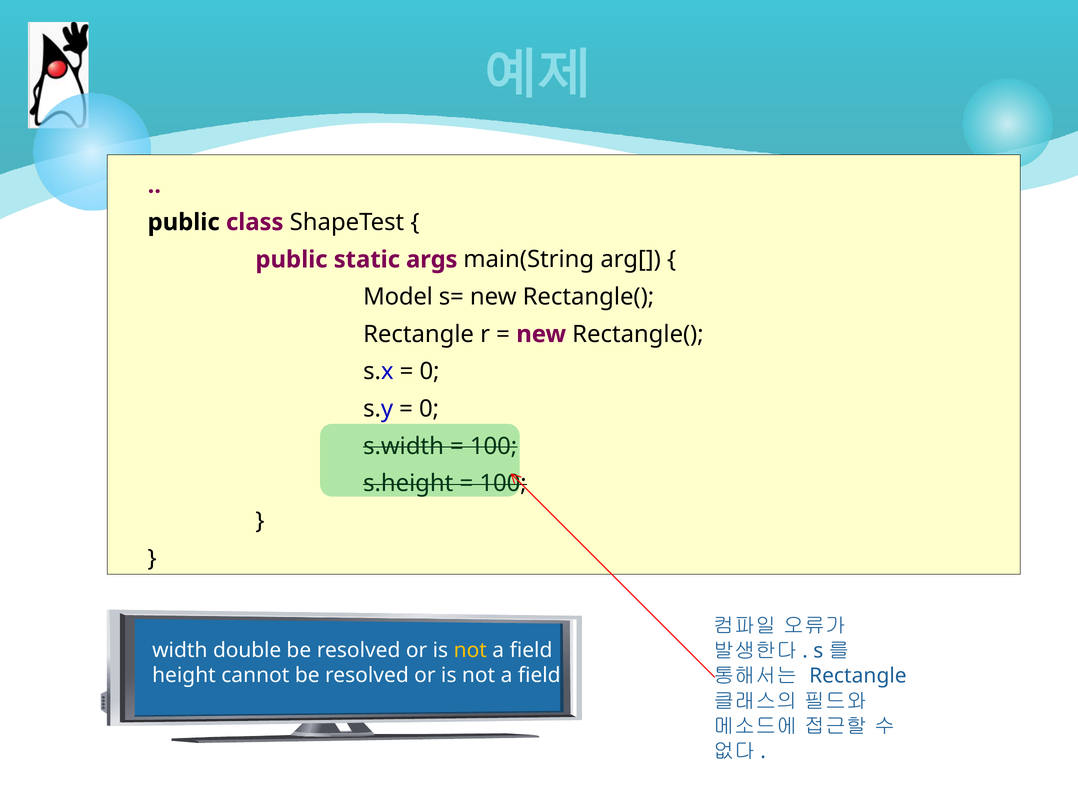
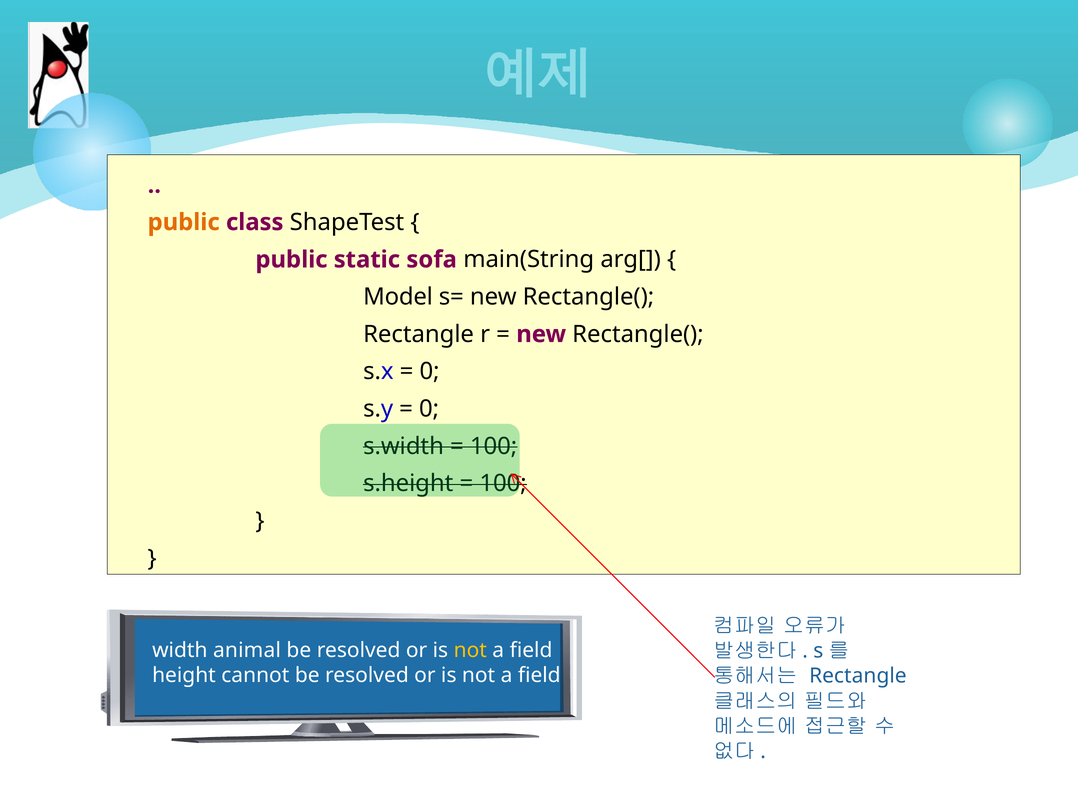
public colour: black -> orange (184, 222)
args: args -> sofa (432, 260)
double: double -> animal (247, 651)
